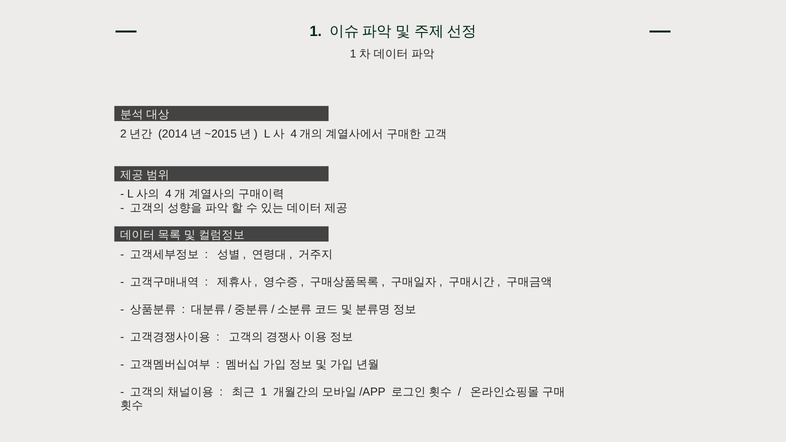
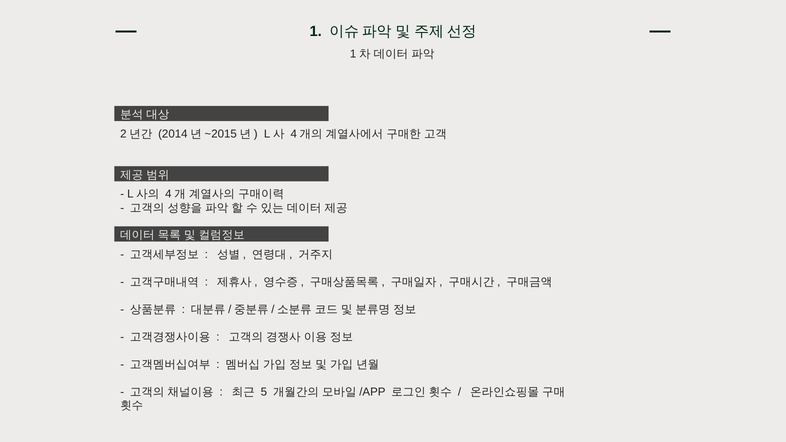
1: 1 -> 5 (264, 392)
